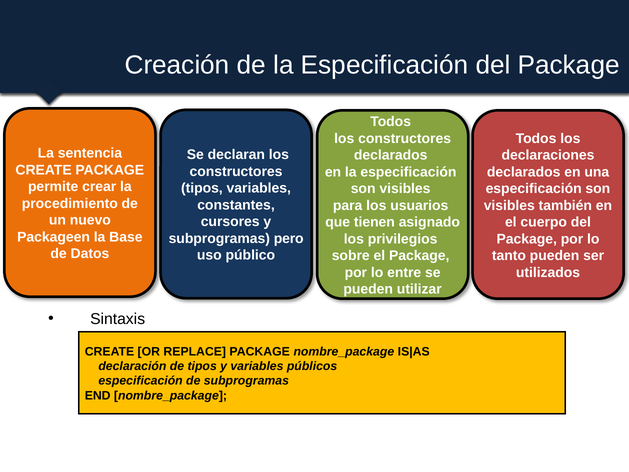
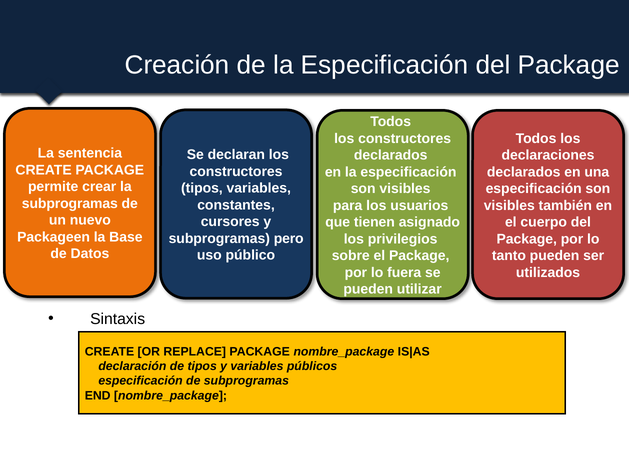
procedimiento: procedimiento -> subprogramas (70, 203)
entre: entre -> fuera (404, 272)
